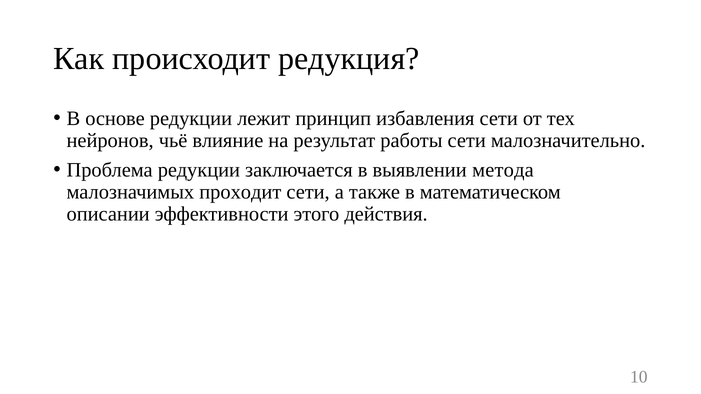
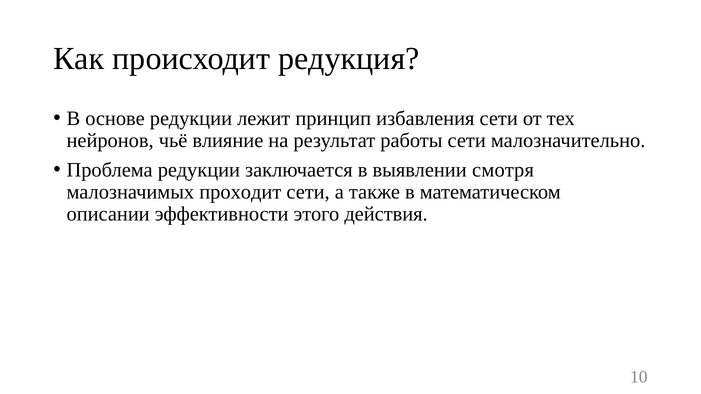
метода: метода -> смотря (503, 170)
